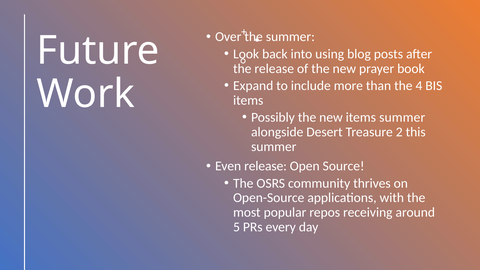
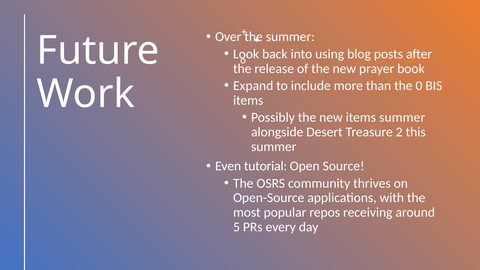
4: 4 -> 0 (419, 86)
Even release: release -> tutorial (266, 166)
